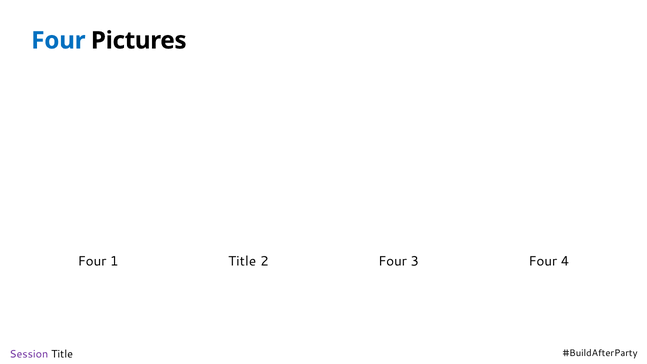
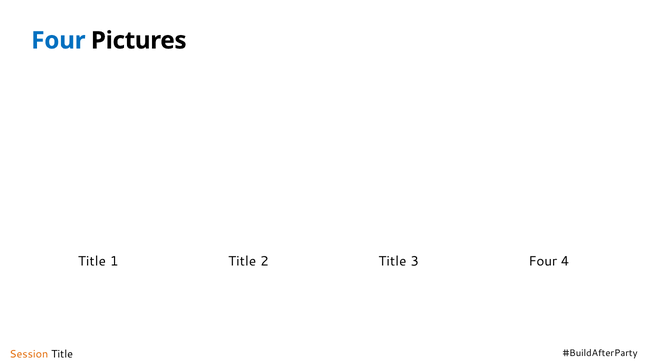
Four: Four -> Title (92, 261)
2 Four: Four -> Title (392, 261)
Session colour: purple -> orange (29, 354)
